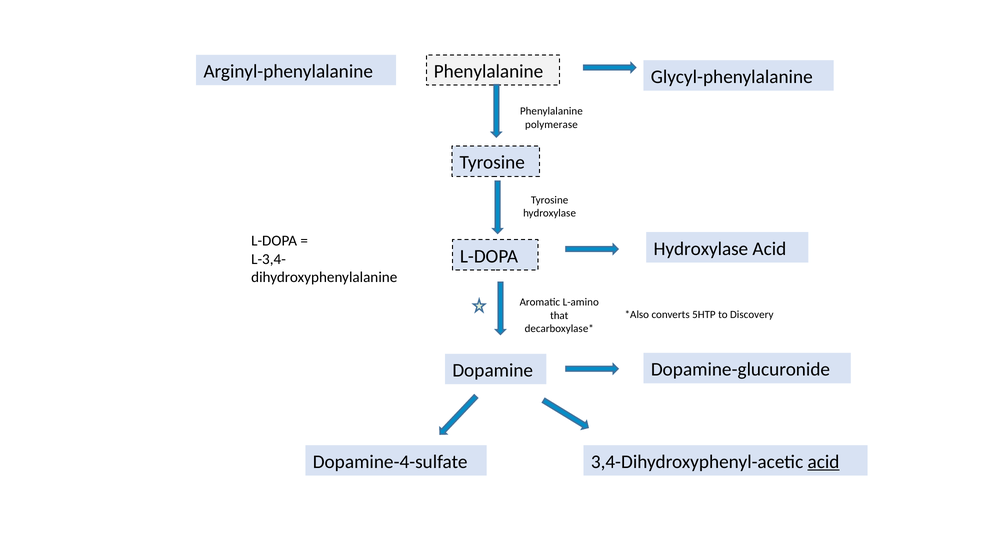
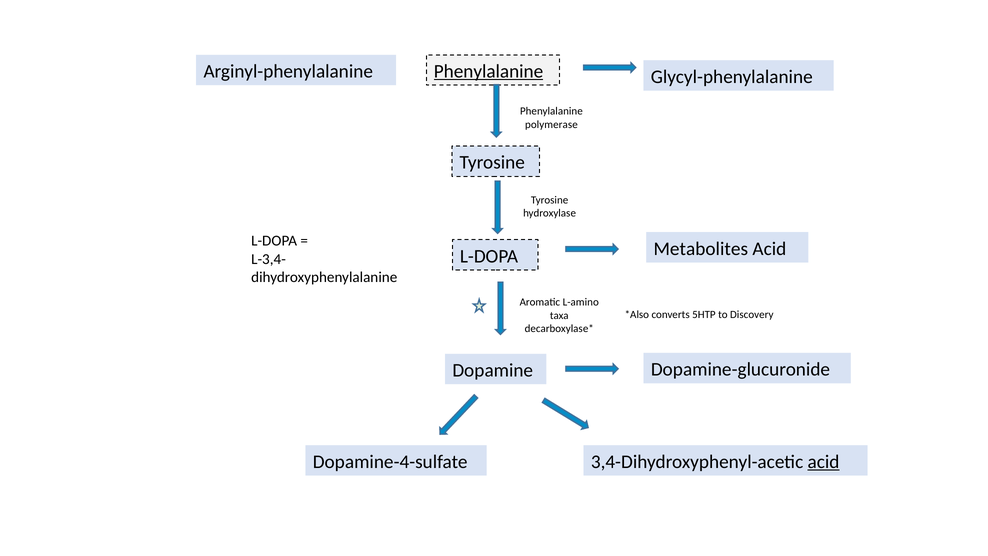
Phenylalanine underline: none -> present (489, 71)
Hydroxylase: Hydroxylase -> Metabolites (701, 249)
that: that -> taxa (559, 315)
